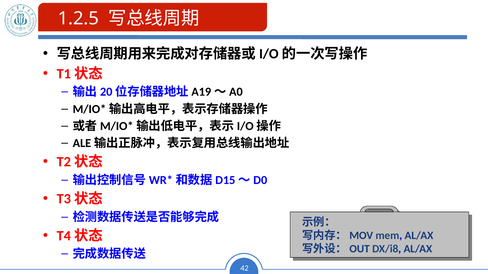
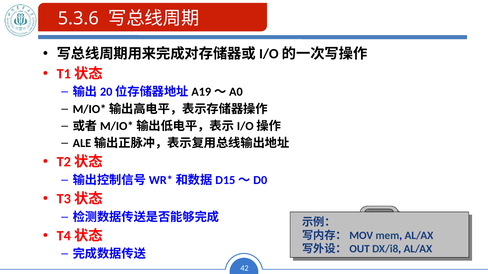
1.2.5: 1.2.5 -> 5.3.6 (78, 18)
